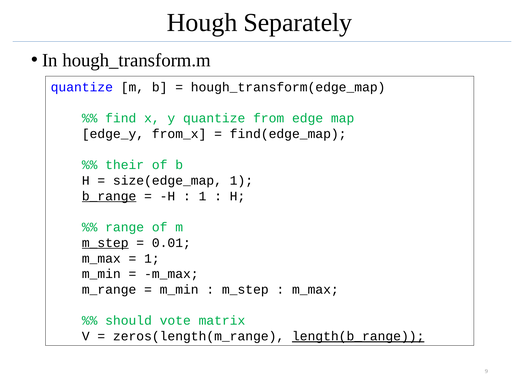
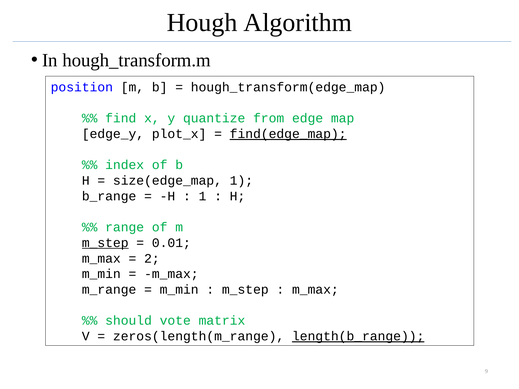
Separately: Separately -> Algorithm (298, 22)
quantize: quantize -> position (82, 87)
from_x: from_x -> plot_x (179, 134)
find(edge_map underline: none -> present (288, 134)
their: their -> index (125, 165)
b_range underline: present -> none (109, 196)
1: 1 -> 2 (152, 259)
